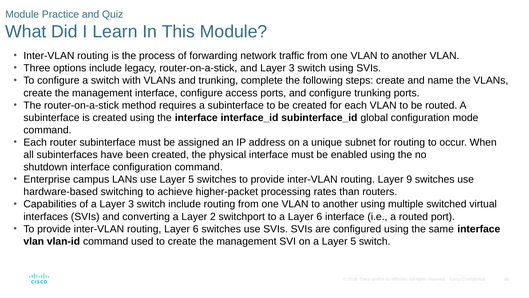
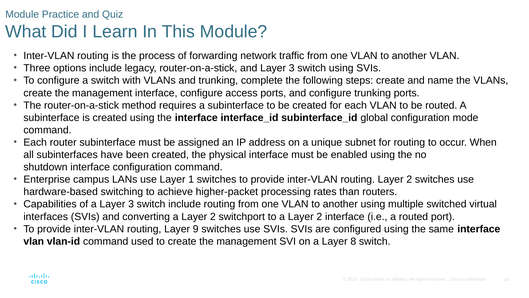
use Layer 5: 5 -> 1 (191, 179)
routing Layer 9: 9 -> 2 (409, 179)
to a Layer 6: 6 -> 2 (319, 216)
routing Layer 6: 6 -> 9 (196, 229)
a Layer 5: 5 -> 8 (353, 241)
